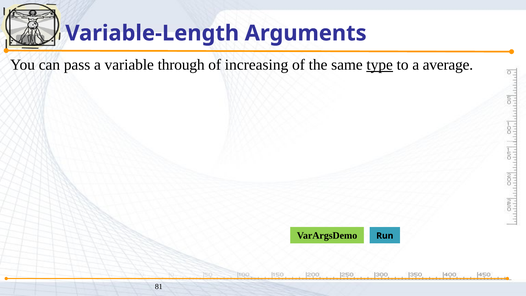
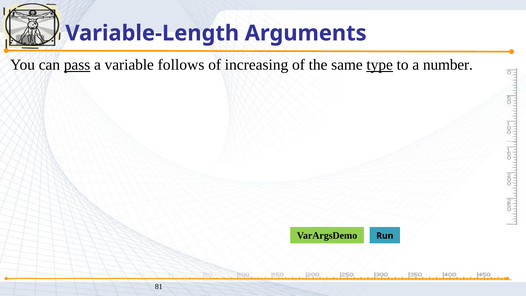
pass underline: none -> present (77, 65)
through: through -> follows (181, 65)
average: average -> number (448, 65)
